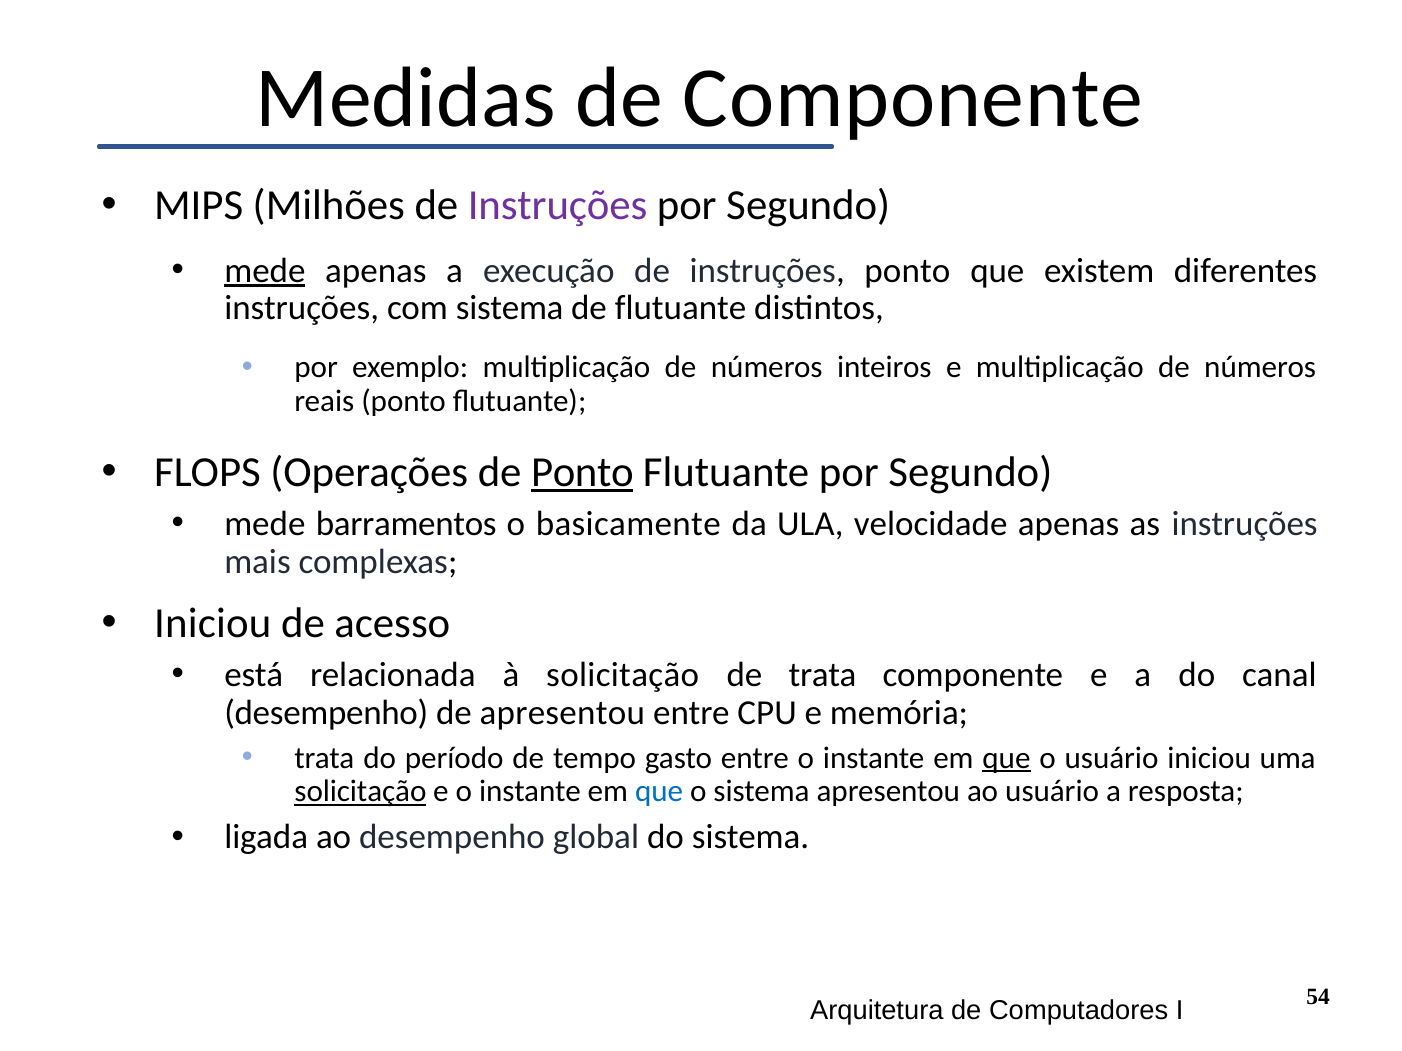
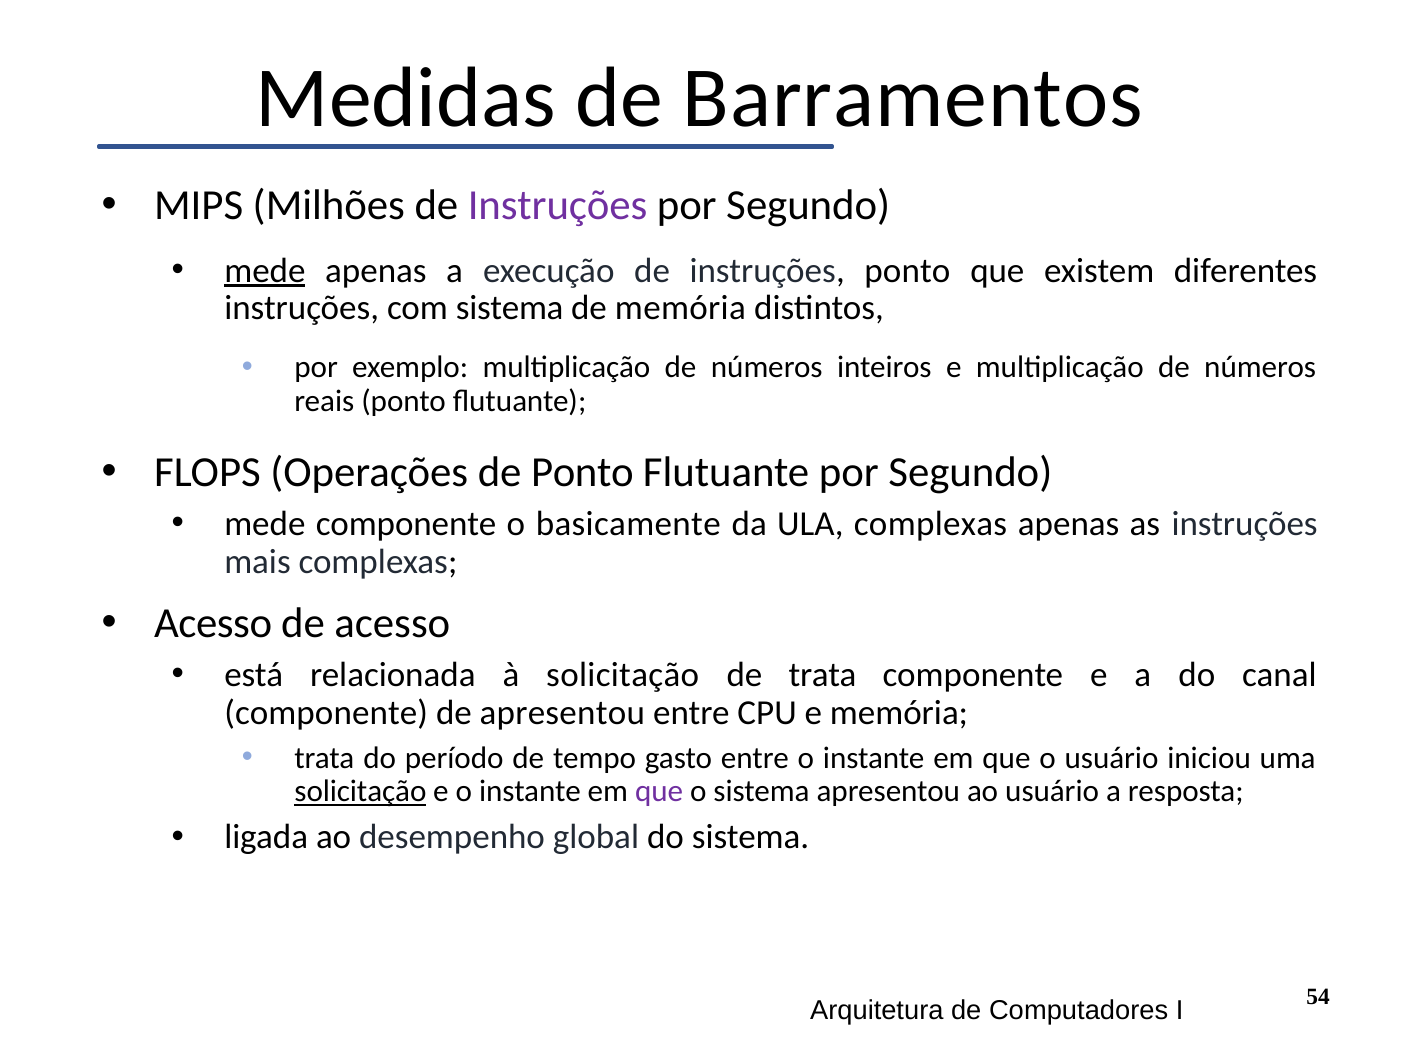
de Componente: Componente -> Barramentos (913, 98)
de flutuante: flutuante -> memória (680, 308)
Ponto underline: present -> none (582, 472)
mede barramentos: barramentos -> componente (406, 524)
ULA velocidade: velocidade -> complexas (931, 524)
Iniciou: Iniciou -> Acesso (213, 623)
desempenho: desempenho -> componente (326, 713)
que underline: present -> none (1006, 758)
que colour: blue -> purple (659, 792)
